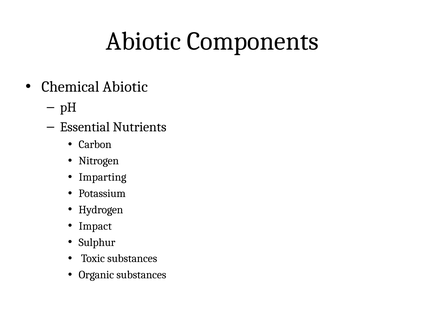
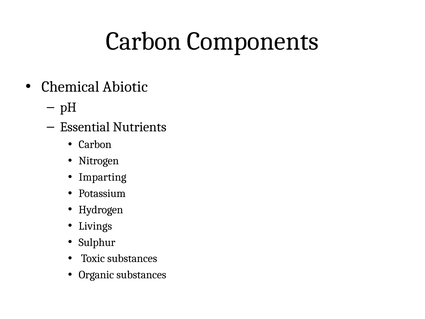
Abiotic: Abiotic -> Carbon (144, 41)
Impact: Impact -> Livings (95, 226)
